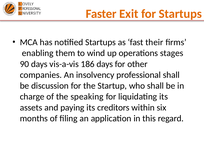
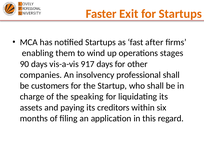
their: their -> after (154, 42)
186: 186 -> 917 (88, 64)
discussion: discussion -> customers (50, 86)
